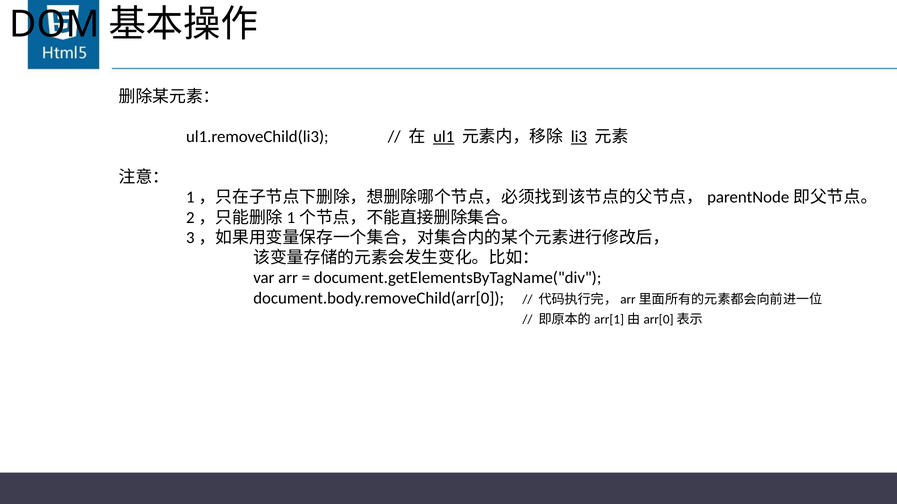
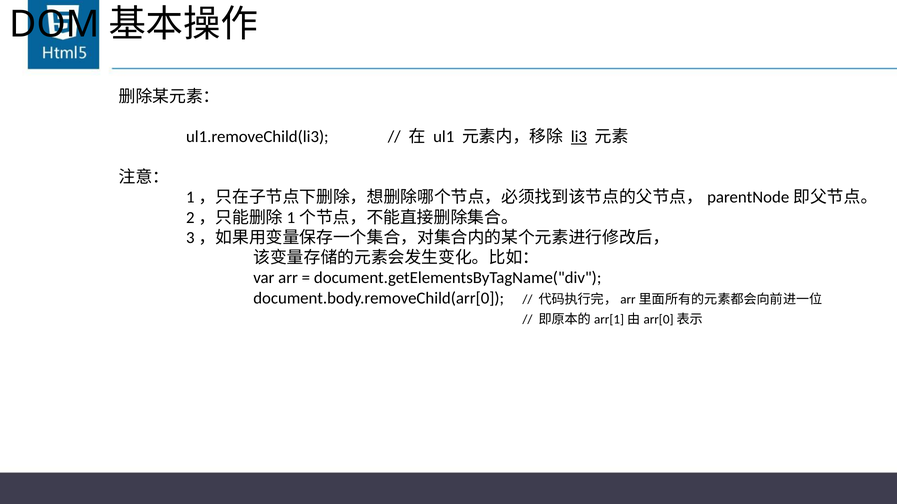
ul1 underline: present -> none (444, 137)
